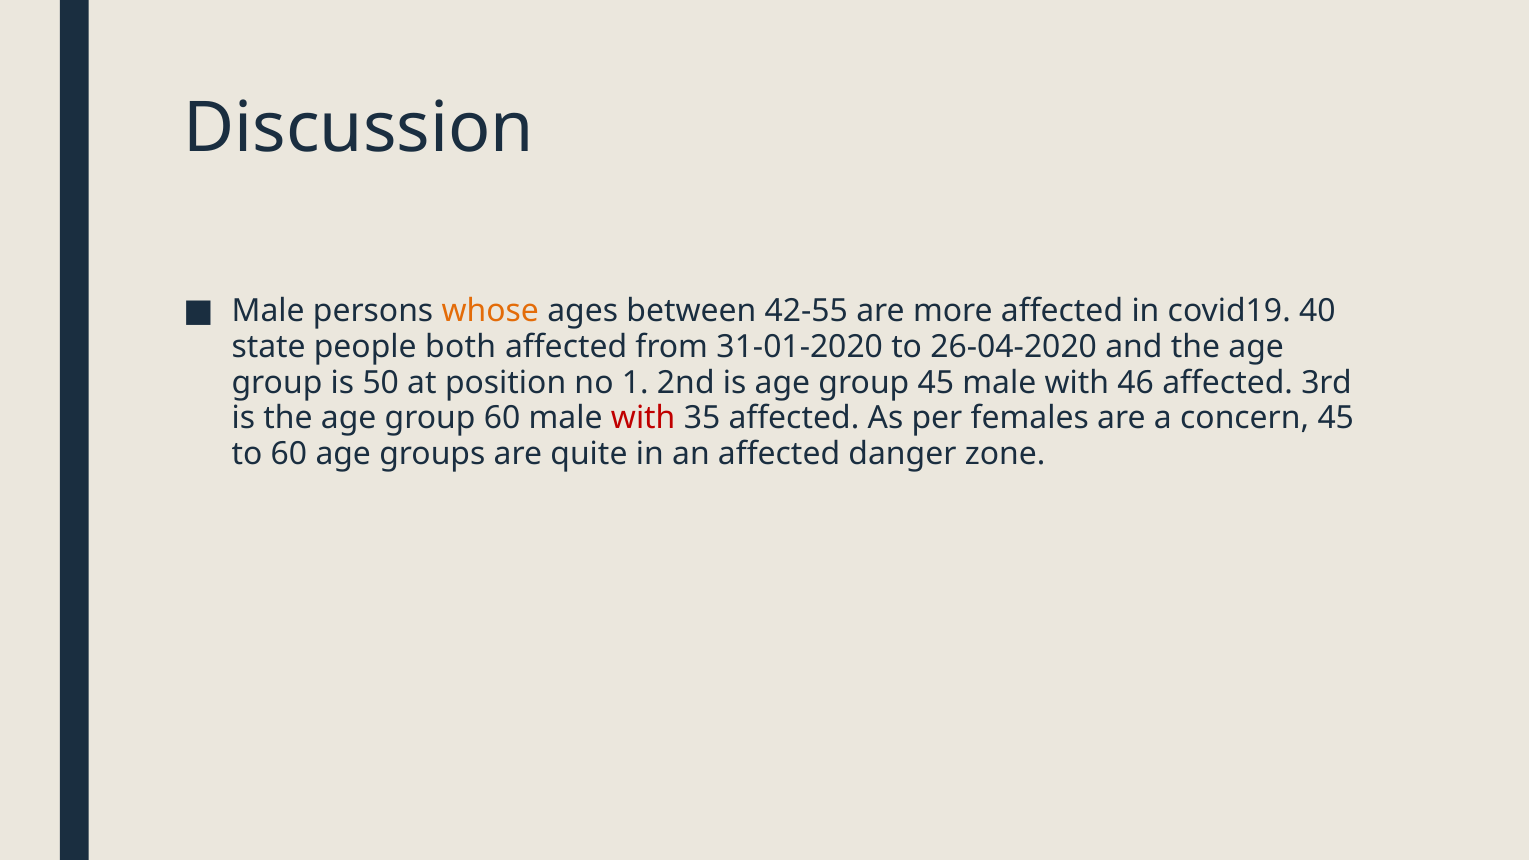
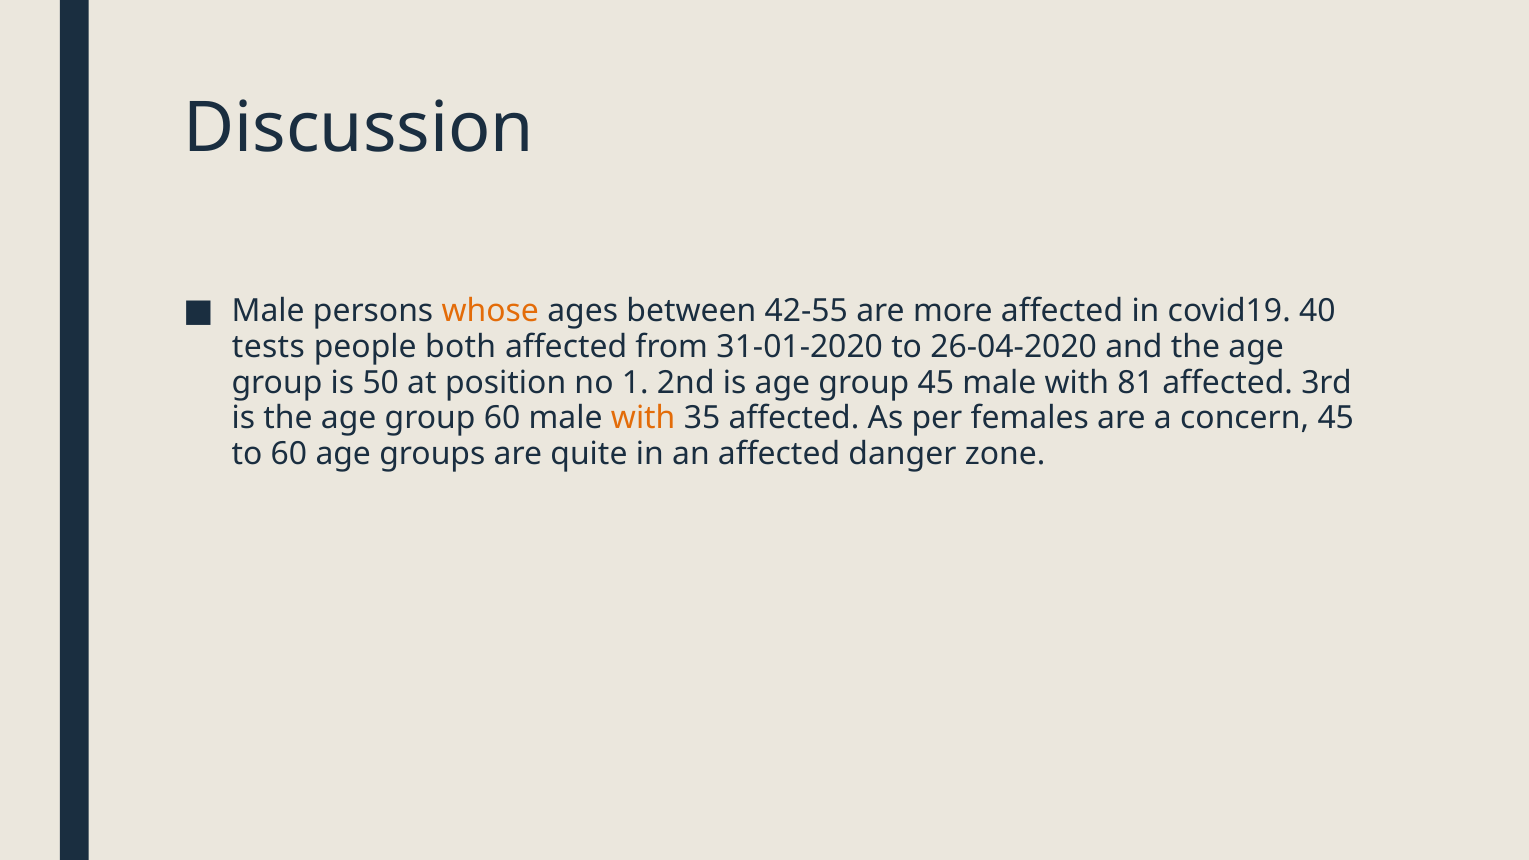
state: state -> tests (268, 347)
46: 46 -> 81 (1136, 383)
with colour: red -> orange (643, 418)
